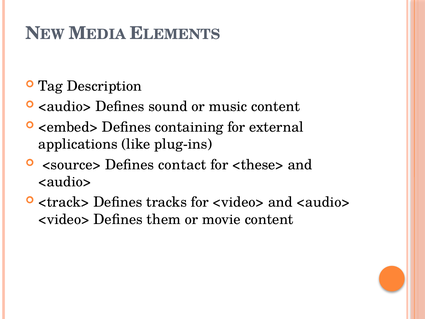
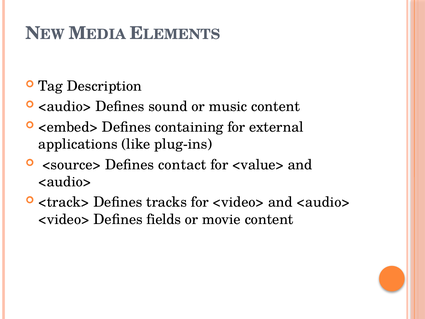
<these>: <these> -> <value> (258, 165)
them: them -> fields (164, 219)
